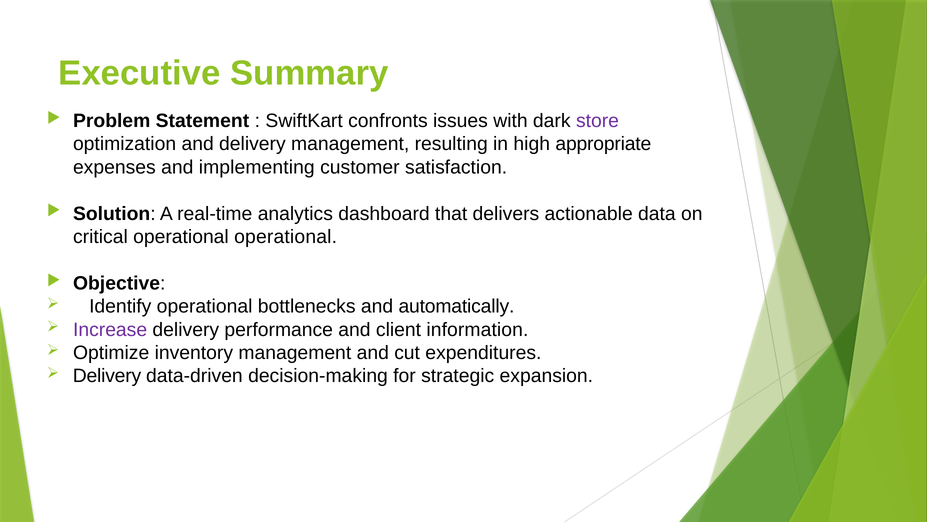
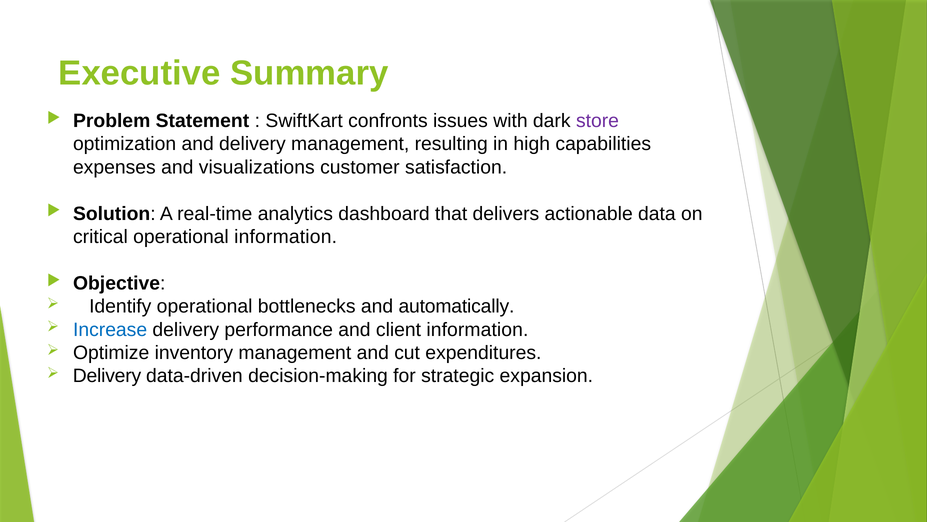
appropriate: appropriate -> capabilities (603, 144)
implementing: implementing -> visualizations (257, 167)
operational operational: operational -> information (286, 237)
Increase colour: purple -> blue (110, 329)
